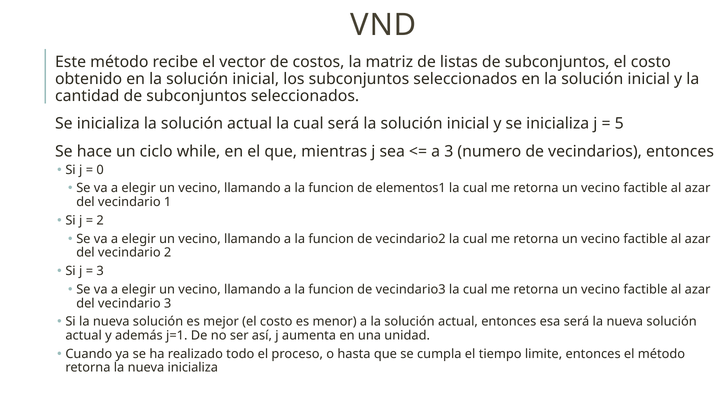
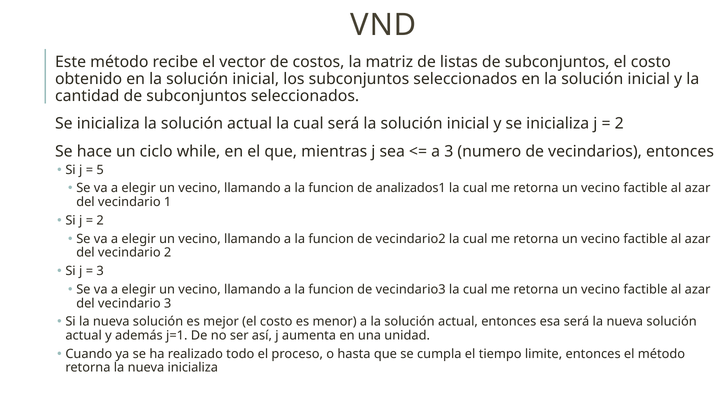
5: 5 -> 2 (619, 124)
0: 0 -> 5 (100, 170)
elementos1: elementos1 -> analizados1 (411, 188)
